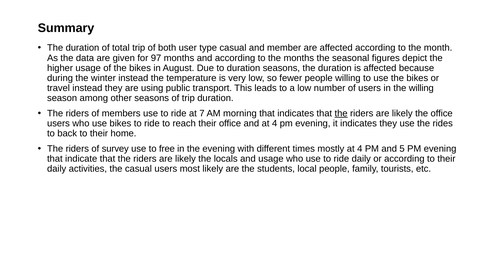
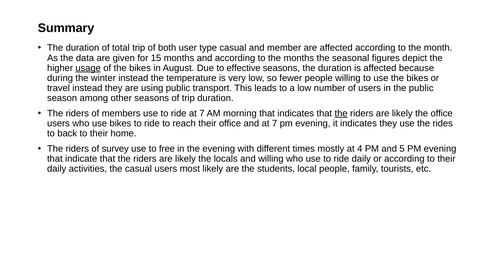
97: 97 -> 15 (156, 58)
usage underline: none -> present (88, 68)
to duration: duration -> effective (244, 68)
the willing: willing -> public (421, 88)
and at 4: 4 -> 7 (275, 123)
and usage: usage -> willing (271, 159)
